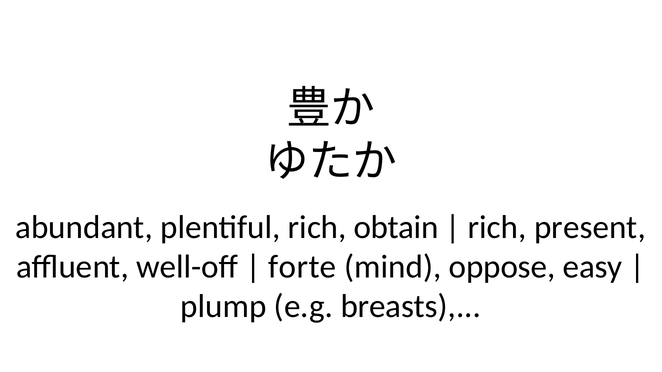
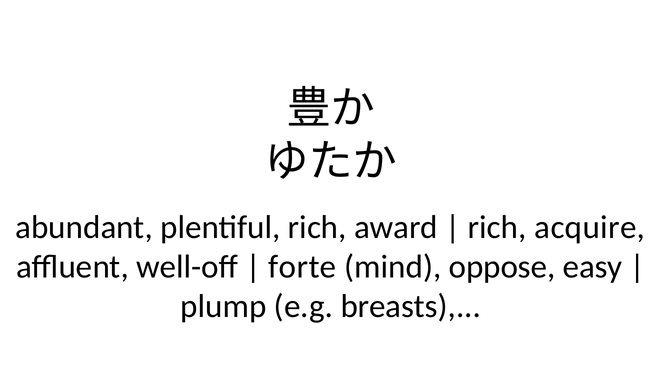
obtain: obtain -> award (396, 227)
present: present -> acquire (590, 227)
